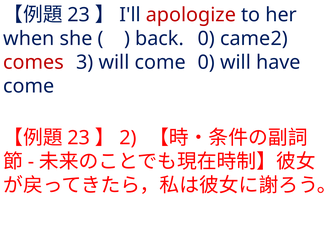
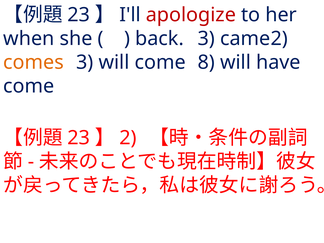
back 0: 0 -> 3 (206, 39)
comes colour: red -> orange (34, 62)
come 0: 0 -> 8 (206, 62)
